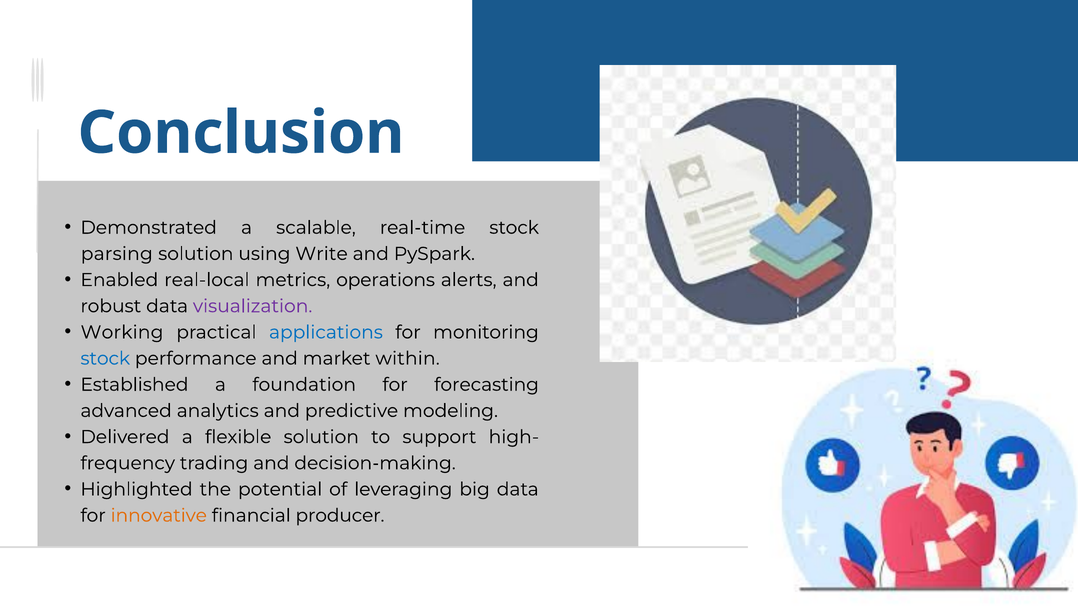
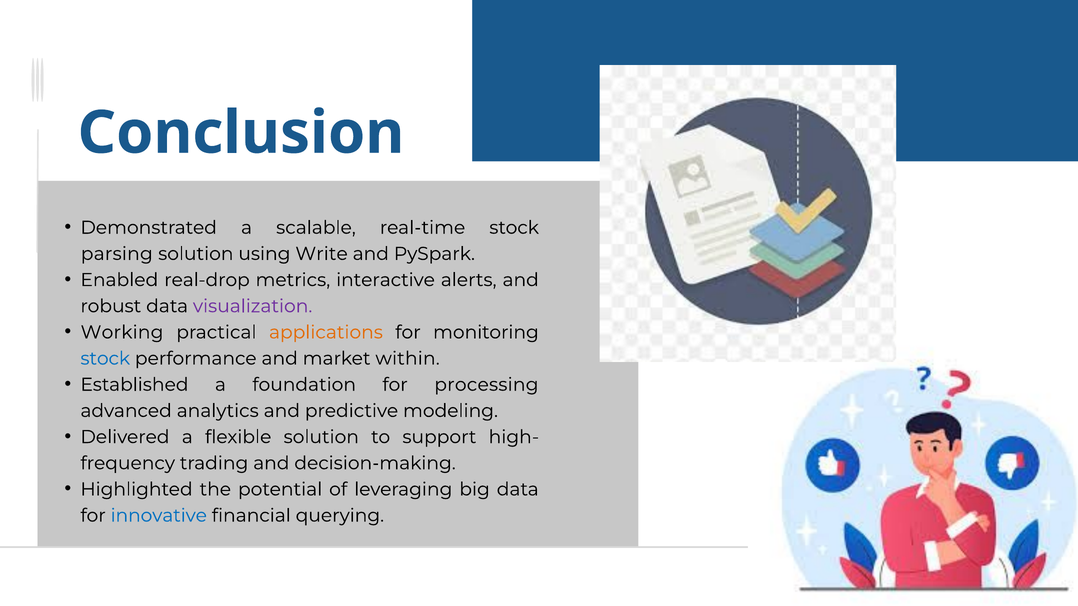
real-local: real-local -> real-drop (207, 280)
operations: operations -> interactive (386, 280)
applications colour: blue -> orange (326, 332)
forecasting: forecasting -> processing (486, 385)
innovative colour: orange -> blue (159, 516)
producer: producer -> querying (340, 516)
